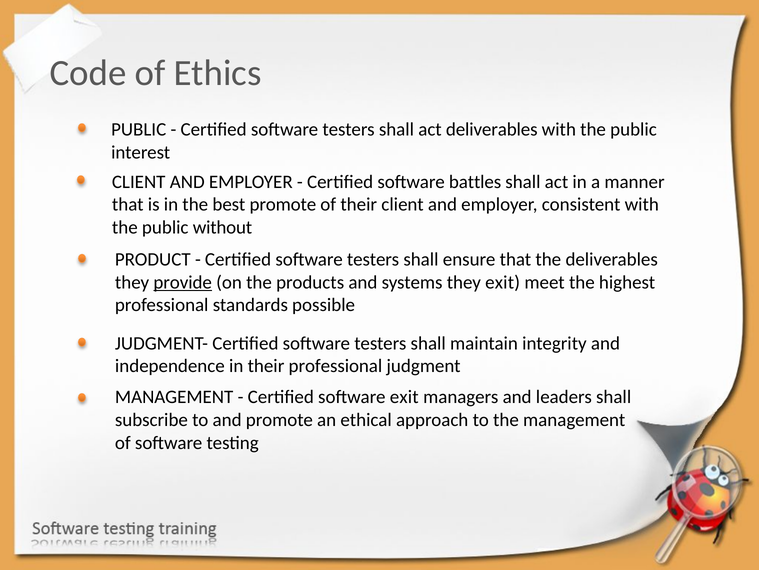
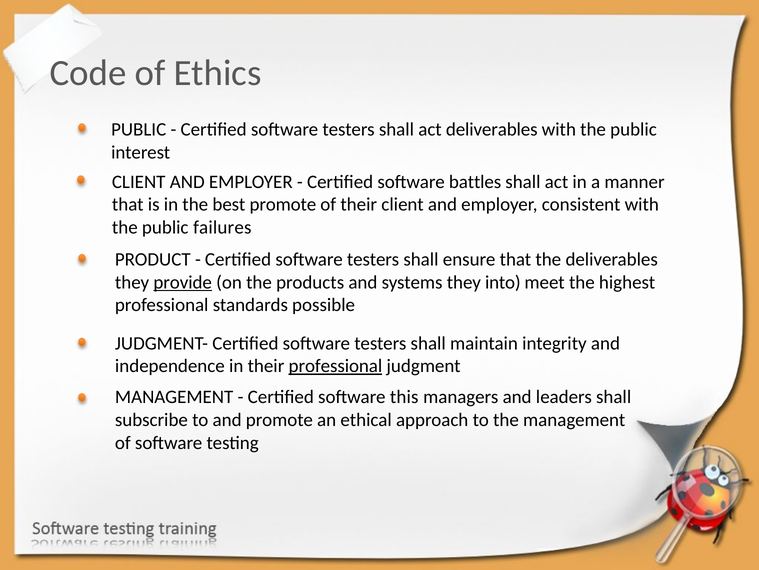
without: without -> failures (222, 227)
they exit: exit -> into (503, 282)
professional underline: none -> present (335, 366)
software exit: exit -> this (404, 397)
